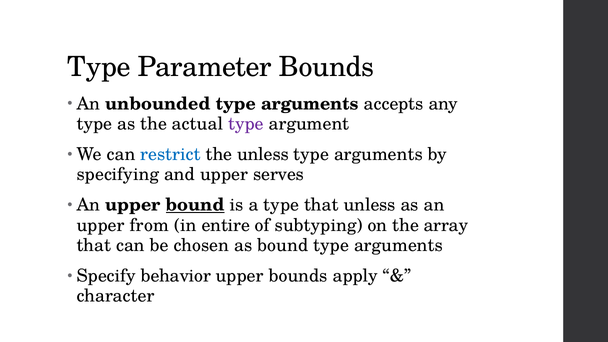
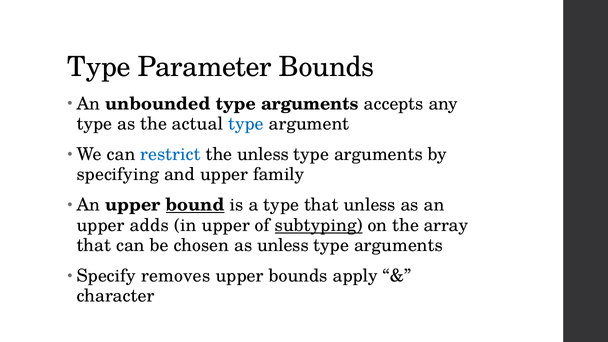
type colour: purple -> blue (246, 124)
serves: serves -> family (279, 175)
from: from -> adds (149, 225)
in entire: entire -> upper (226, 225)
subtyping underline: none -> present (319, 225)
as bound: bound -> unless (283, 245)
behavior: behavior -> removes (176, 276)
